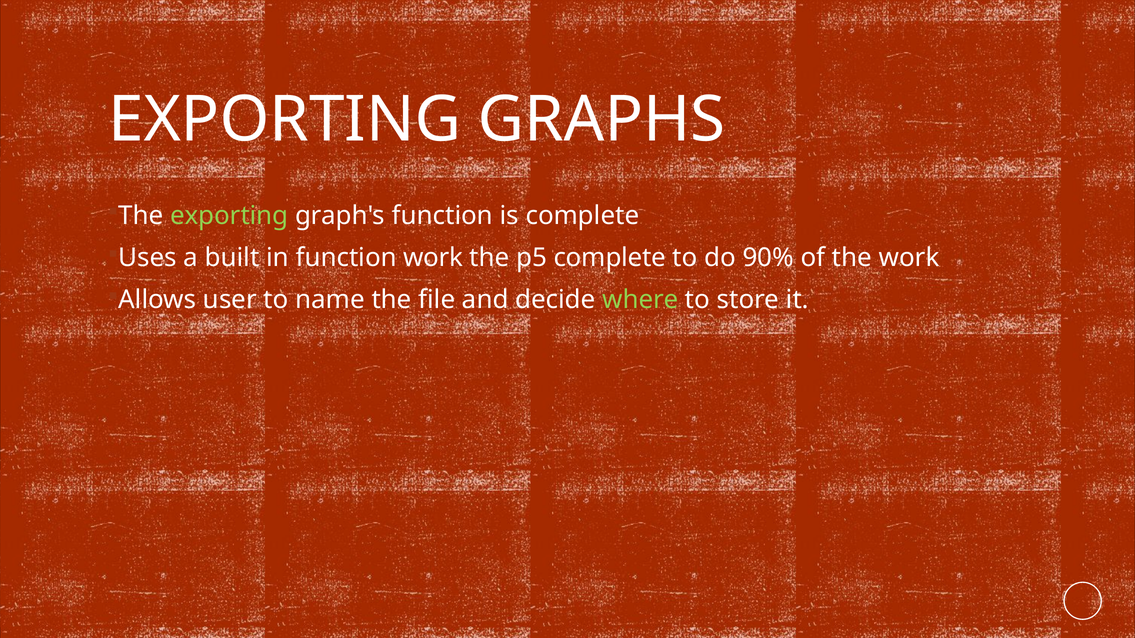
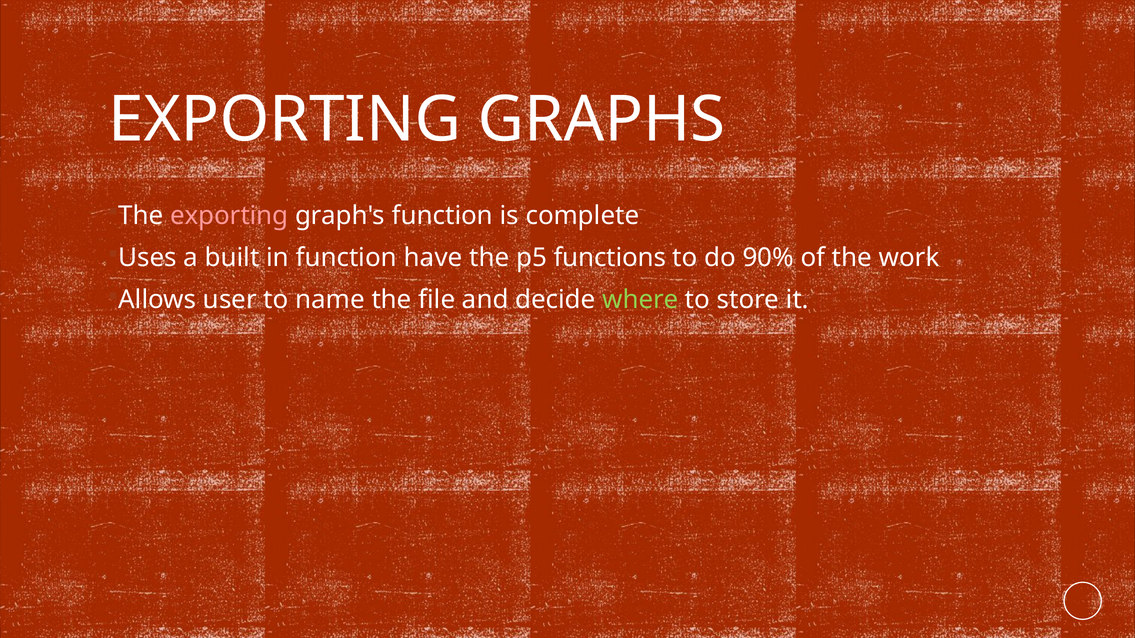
exporting colour: light green -> pink (229, 216)
function work: work -> have (433, 258)
p5 complete: complete -> functions (610, 258)
